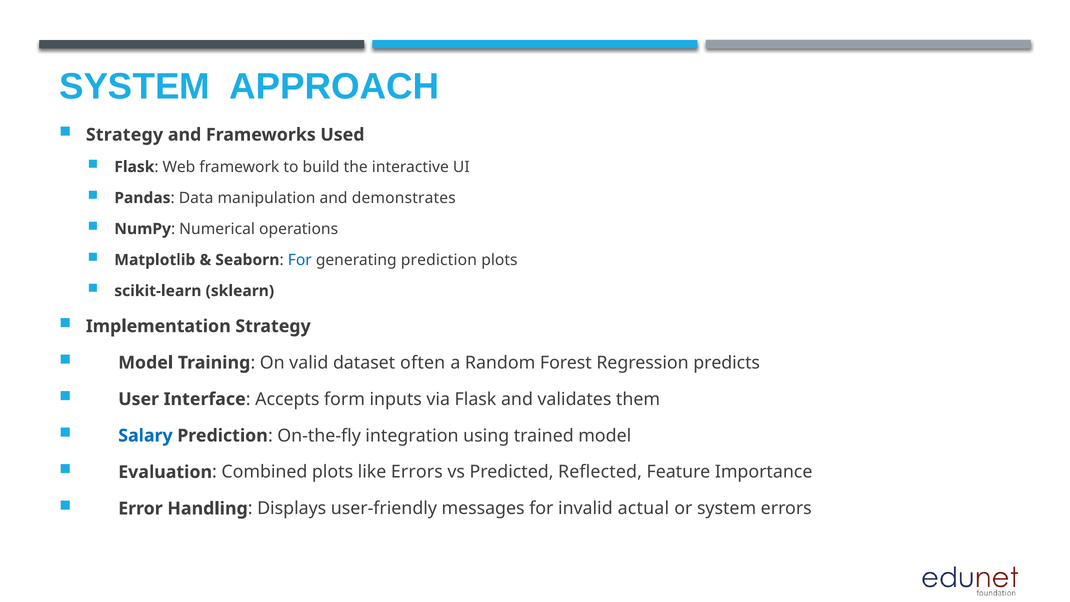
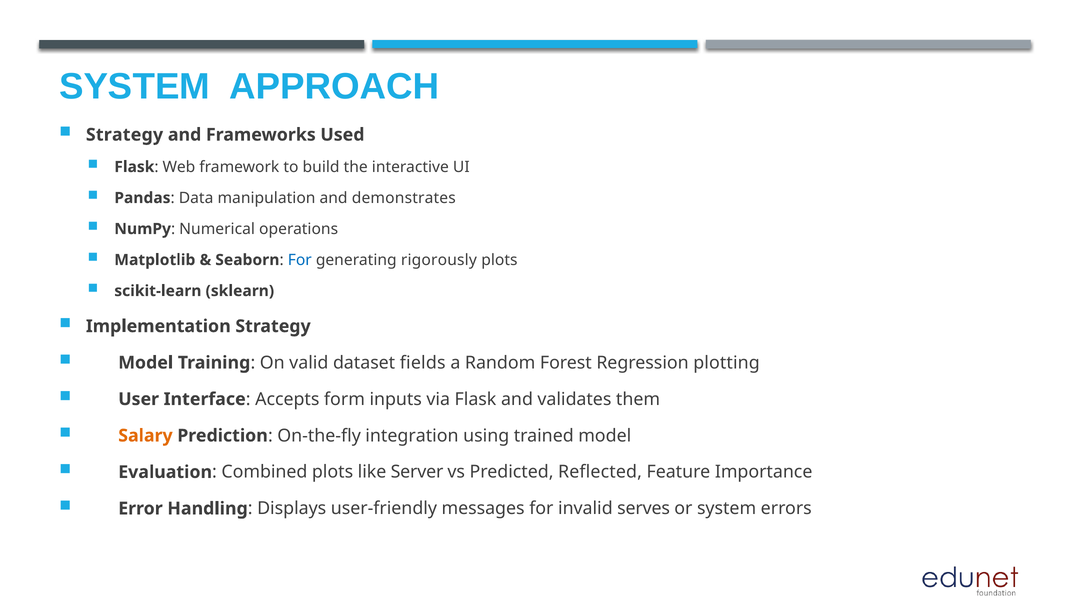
generating prediction: prediction -> rigorously (439, 260)
often: often -> fields (423, 363)
predicts: predicts -> plotting (727, 363)
Salary colour: blue -> orange (145, 436)
like Errors: Errors -> Server (417, 472)
actual: actual -> serves (644, 508)
